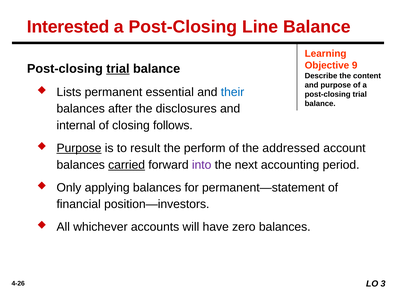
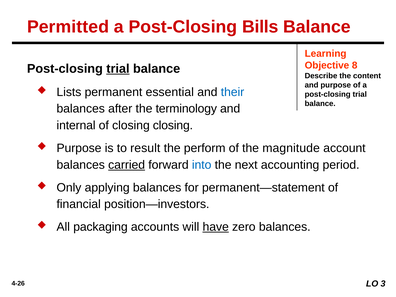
Interested: Interested -> Permitted (68, 27)
Line: Line -> Bills (260, 27)
9: 9 -> 8 (355, 65)
disclosures: disclosures -> terminology (186, 109)
closing follows: follows -> closing (173, 125)
Purpose underline: present -> none (79, 148)
addressed: addressed -> magnitude (291, 148)
into colour: purple -> blue (202, 165)
whichever: whichever -> packaging (100, 227)
have underline: none -> present (216, 227)
